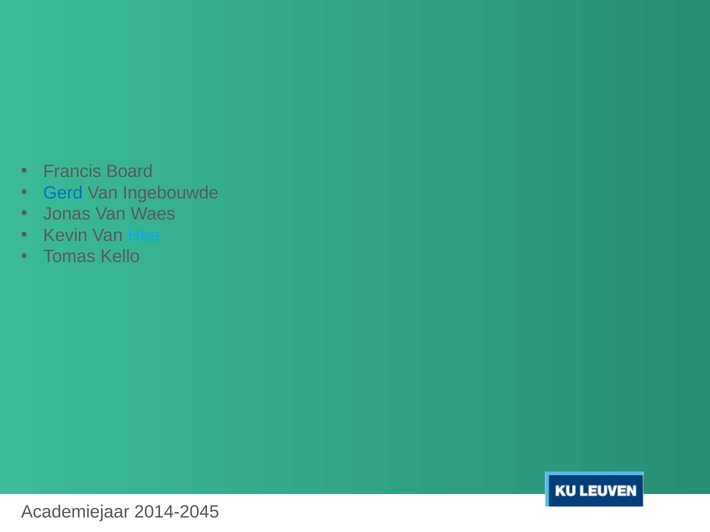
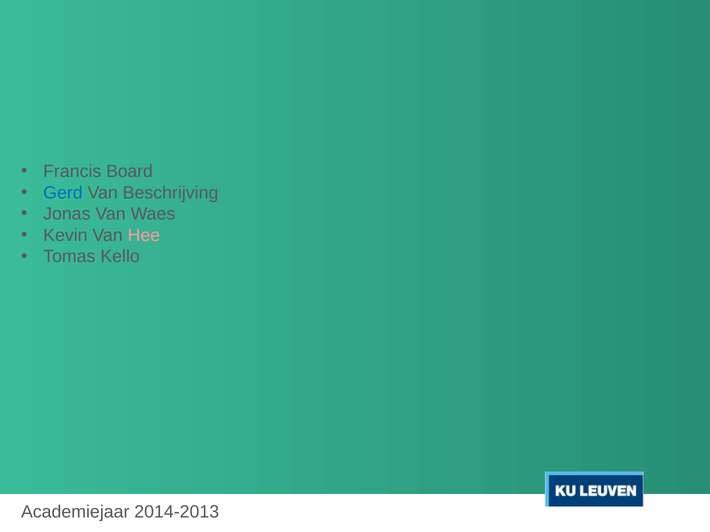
Ingebouwde: Ingebouwde -> Beschrijving (171, 193)
Hee colour: light blue -> pink (144, 236)
2014-2045: 2014-2045 -> 2014-2013 (177, 512)
